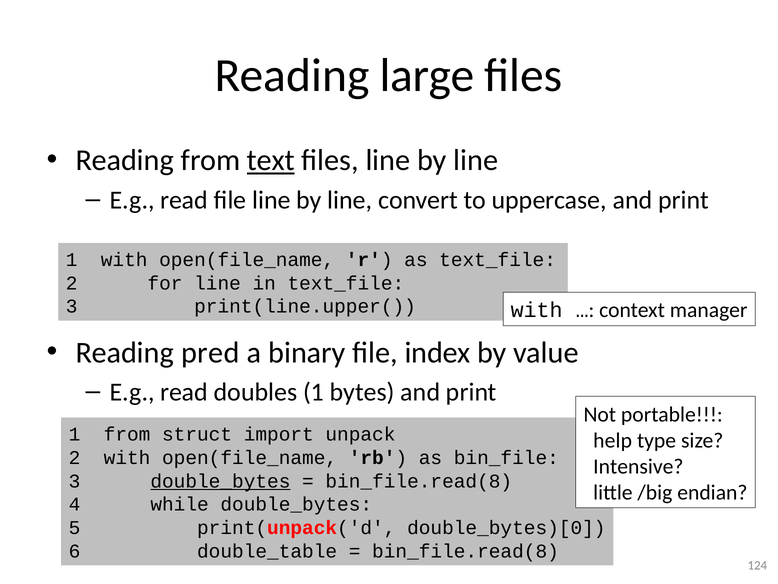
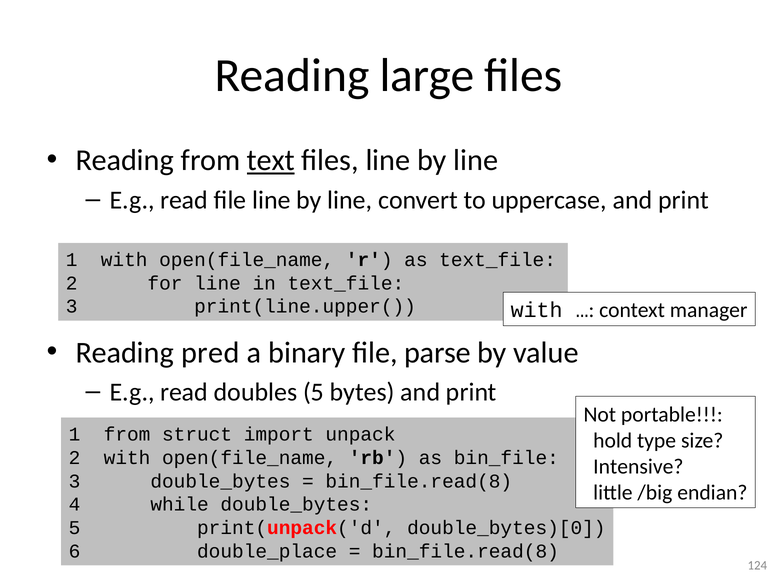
index: index -> parse (438, 352)
doubles 1: 1 -> 5 (314, 392)
help: help -> hold (613, 440)
double_bytes underline: present -> none (220, 481)
double_table: double_table -> double_place (267, 551)
